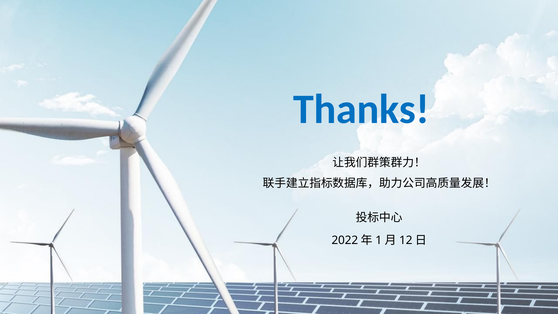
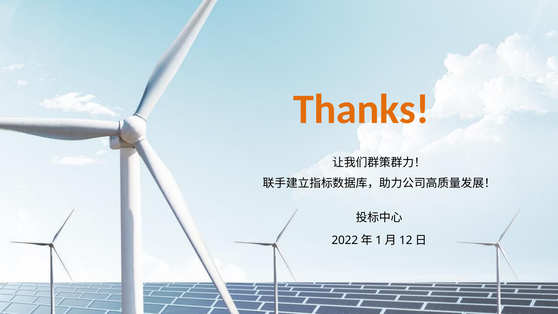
Thanks colour: blue -> orange (361, 109)
